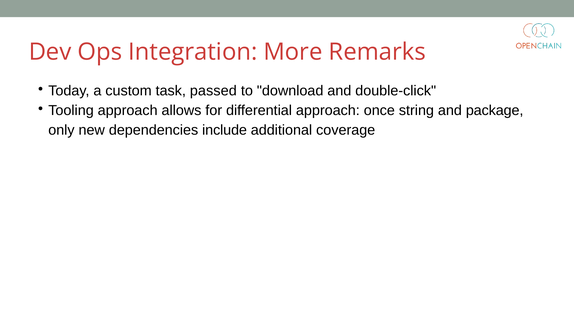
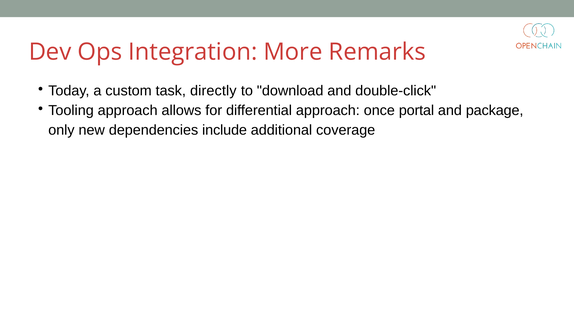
passed: passed -> directly (213, 91)
string: string -> portal (416, 110)
